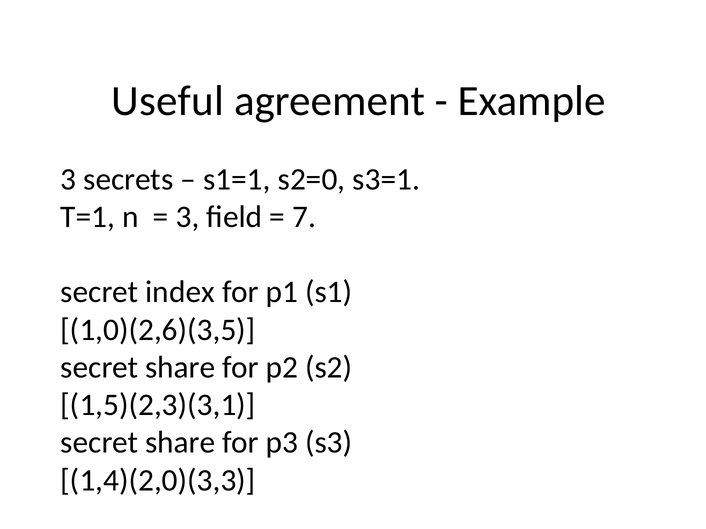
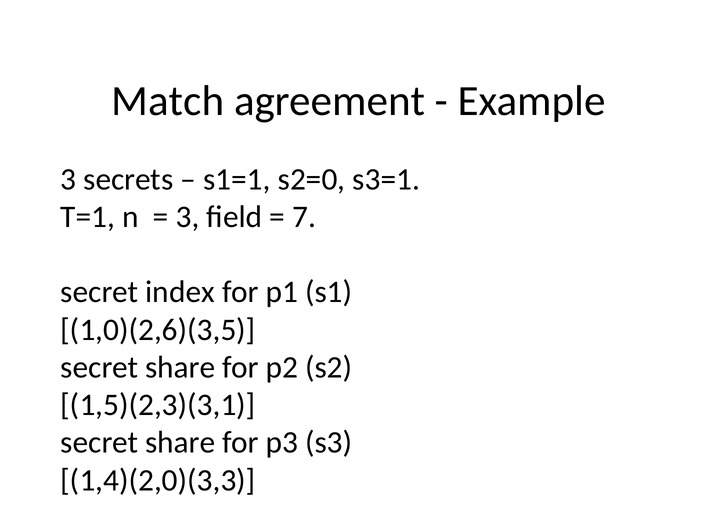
Useful: Useful -> Match (168, 101)
